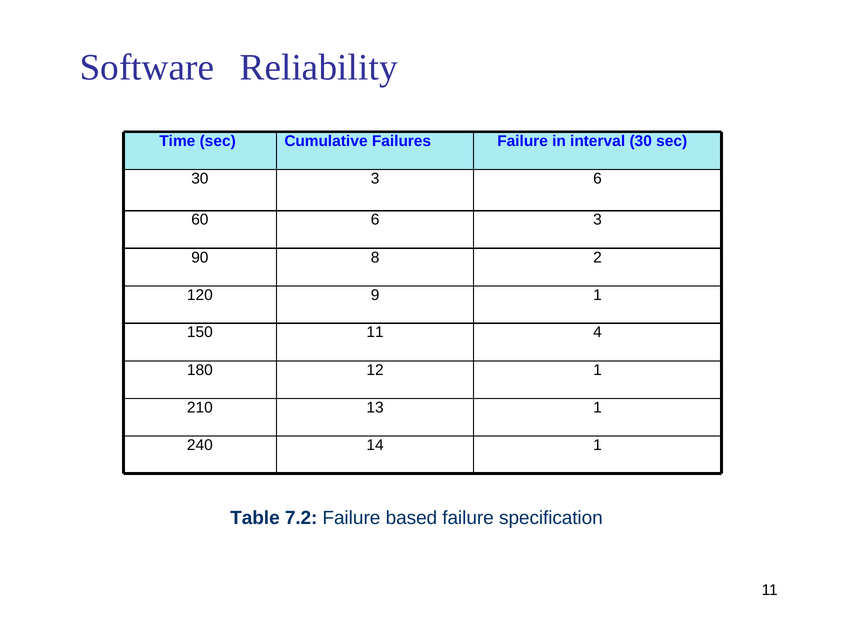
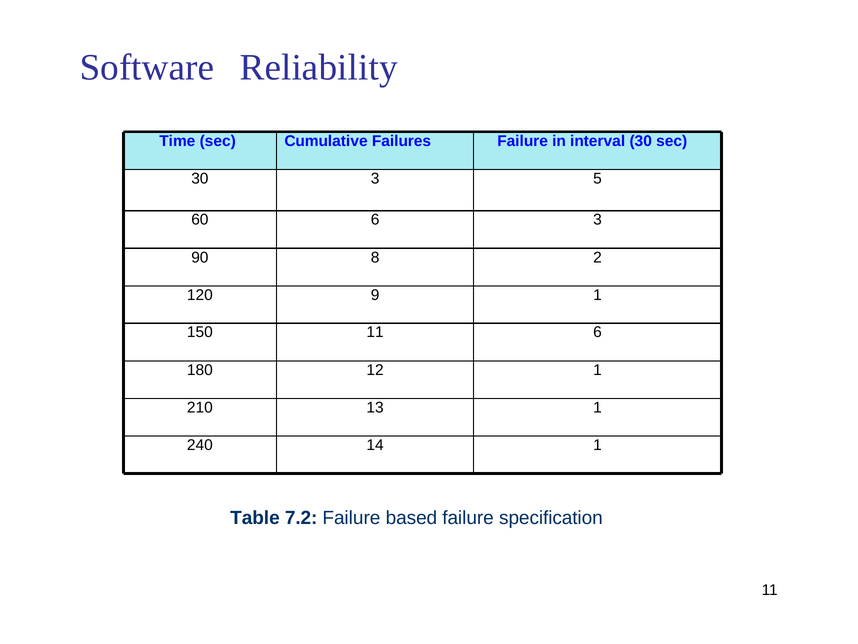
3 6: 6 -> 5 (597, 178)
11 4: 4 -> 6 (597, 332)
